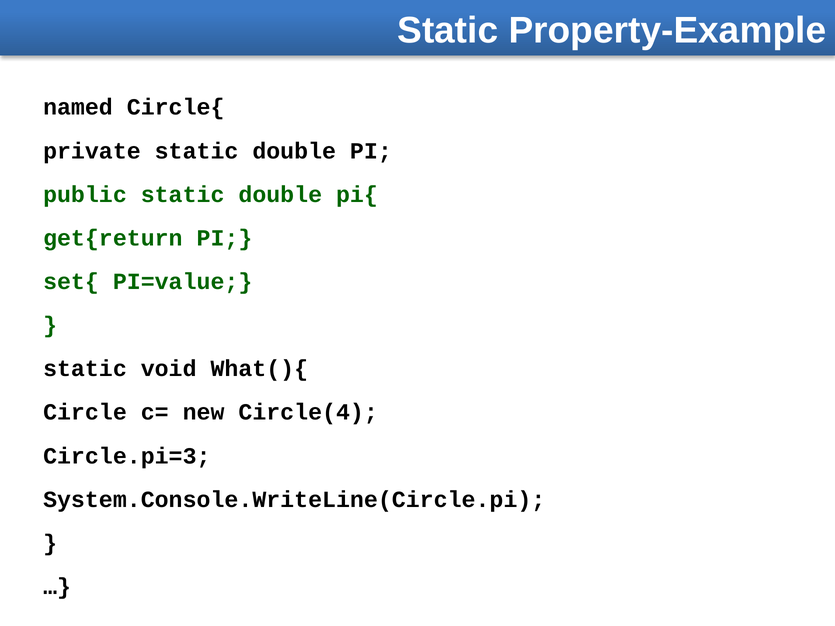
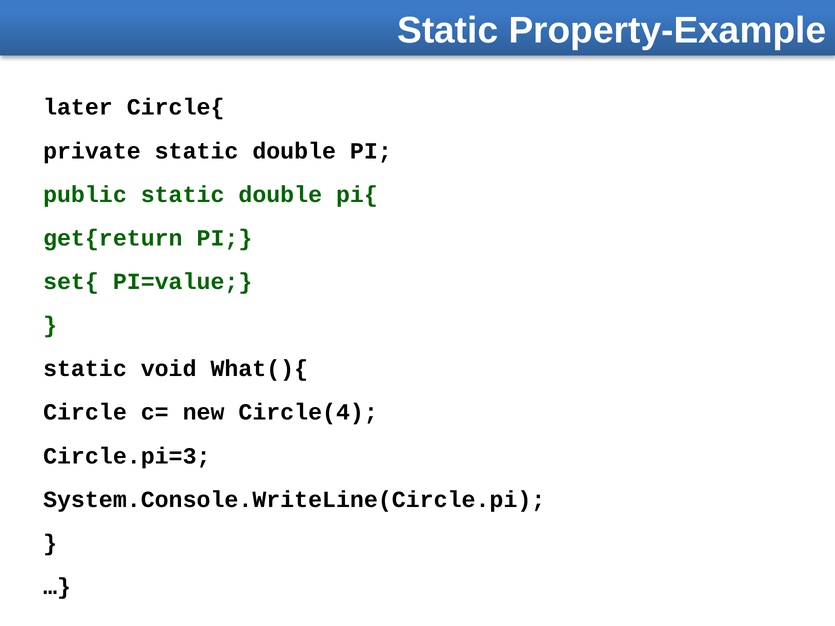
named: named -> later (78, 107)
